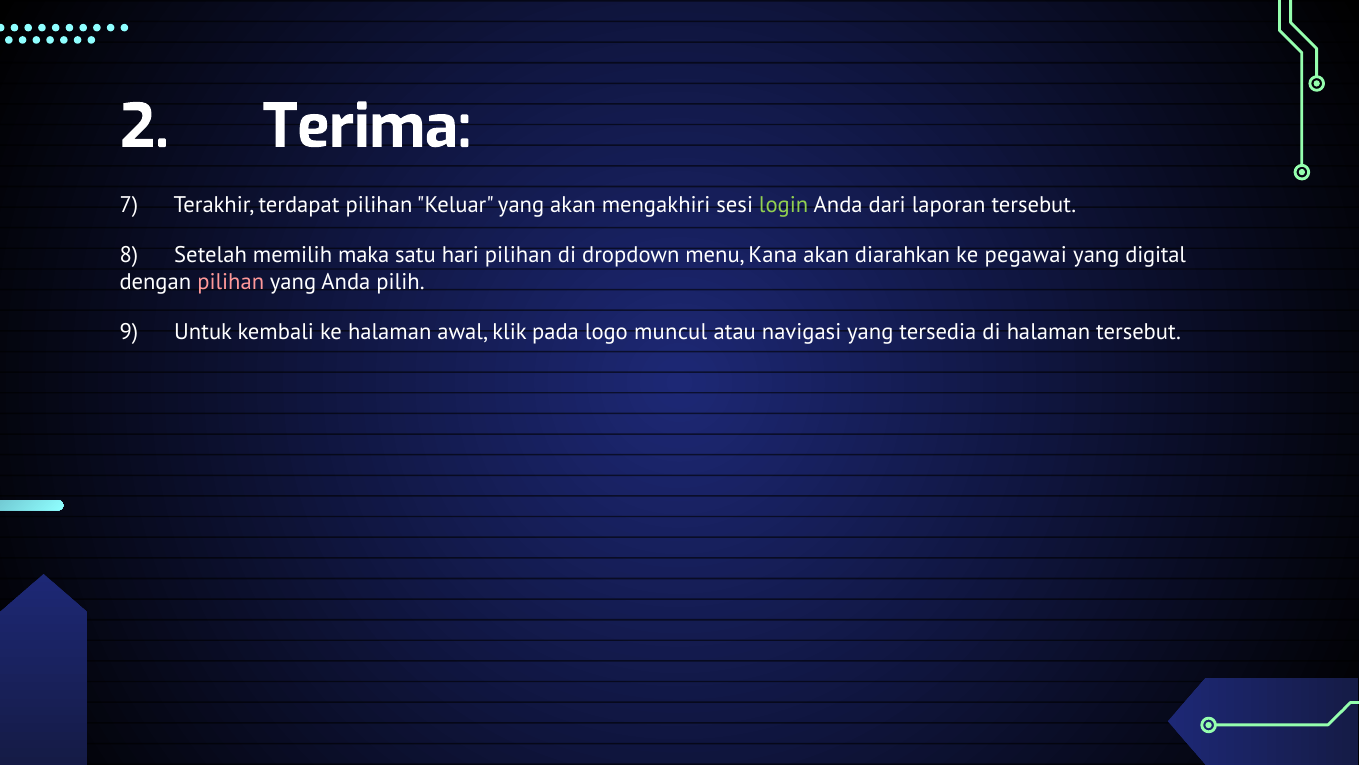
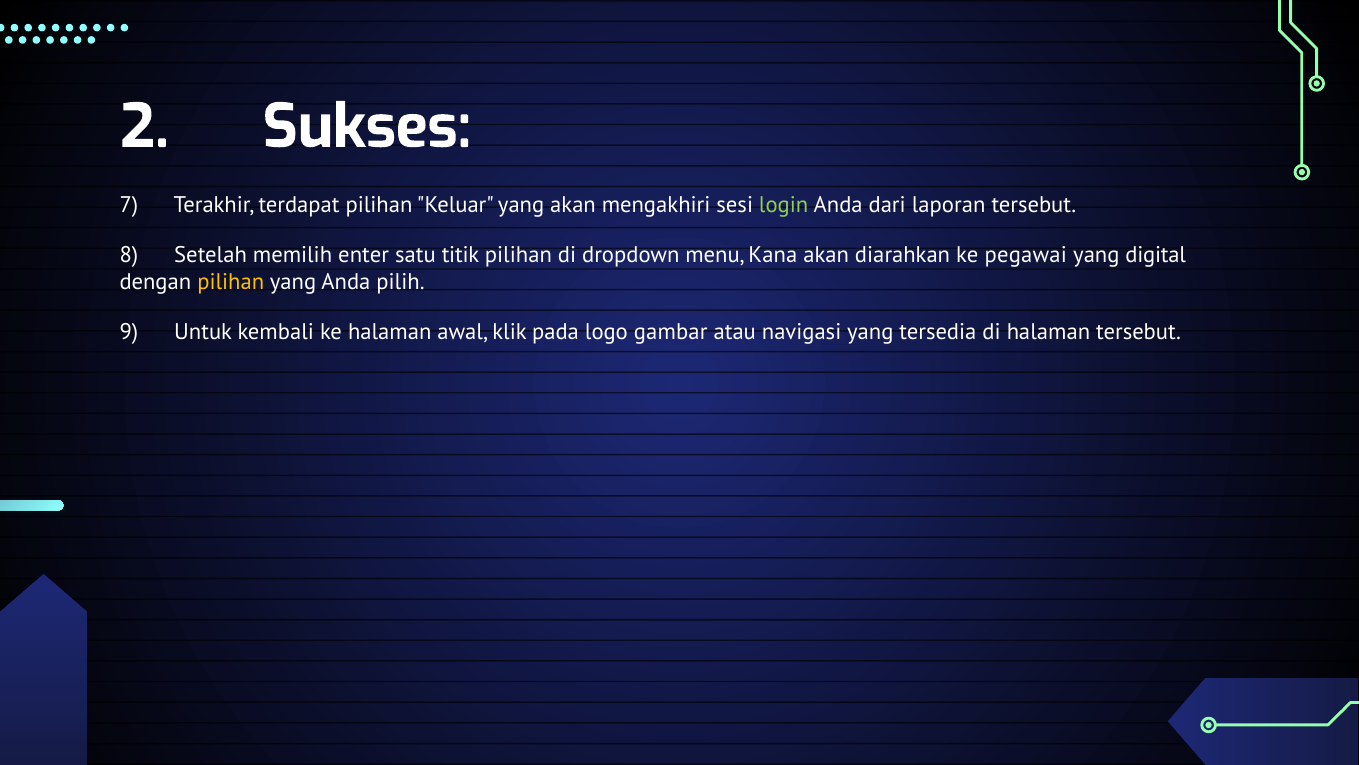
Terima: Terima -> Sukses (367, 127)
maka: maka -> enter (364, 255)
hari: hari -> titik (460, 255)
pilihan colour: pink -> yellow (231, 282)
muncul: muncul -> gambar (671, 332)
